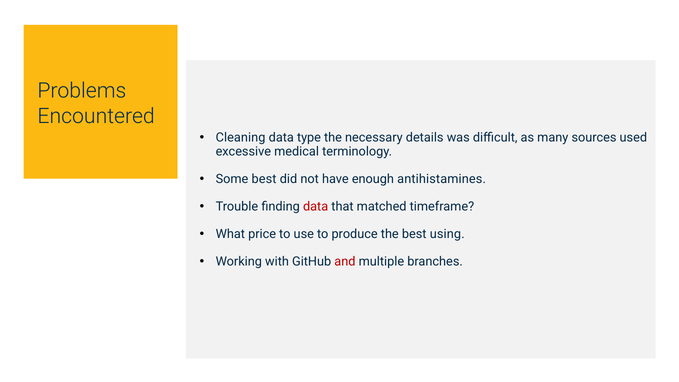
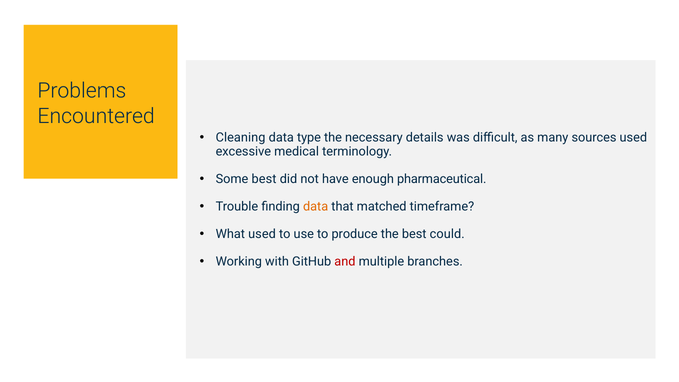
antihistamines: antihistamines -> pharmaceutical (442, 179)
data colour: red -> orange (316, 206)
What price: price -> used (262, 234)
using: using -> could (447, 234)
